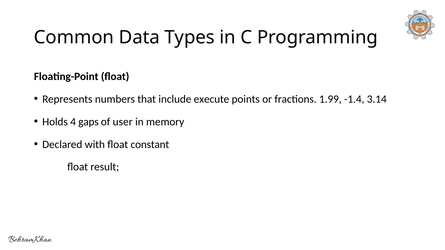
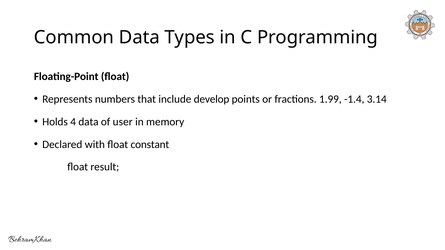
execute: execute -> develop (212, 99)
4 gaps: gaps -> data (88, 122)
